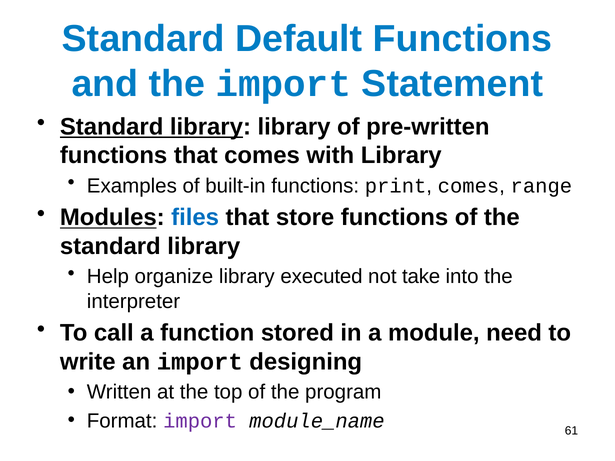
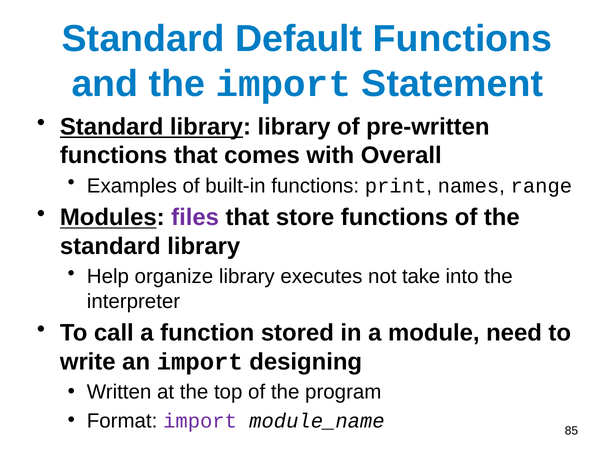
with Library: Library -> Overall (401, 155)
comes: comes -> names (469, 186)
files colour: blue -> purple (195, 218)
executed: executed -> executes (321, 277)
61: 61 -> 85 (571, 431)
